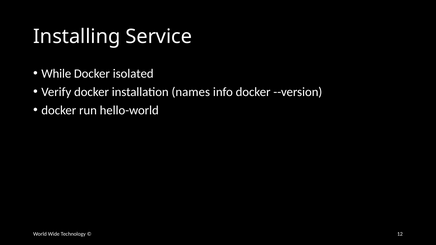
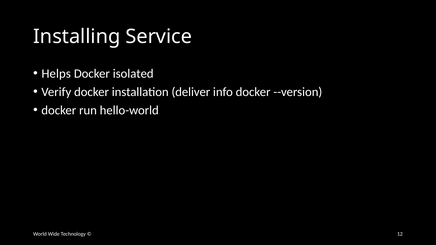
While: While -> Helps (56, 74)
names: names -> deliver (191, 92)
